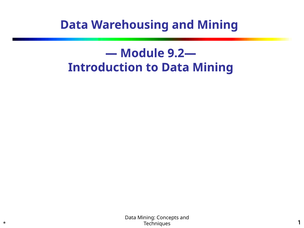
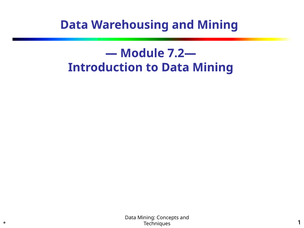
9.2—: 9.2— -> 7.2— (182, 53)
